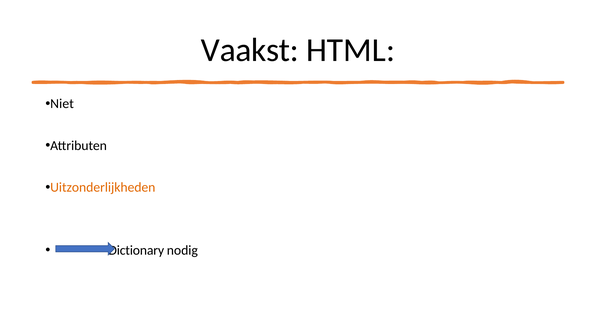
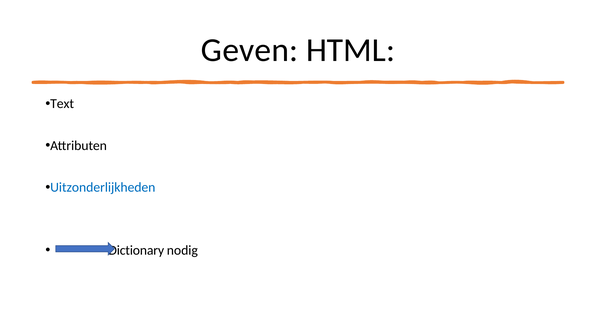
Vaakst: Vaakst -> Geven (250, 50)
Niet: Niet -> Text (62, 104)
Uitzonderlijkheden colour: orange -> blue (103, 188)
